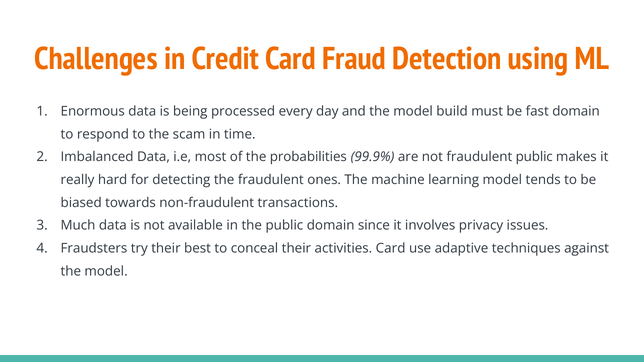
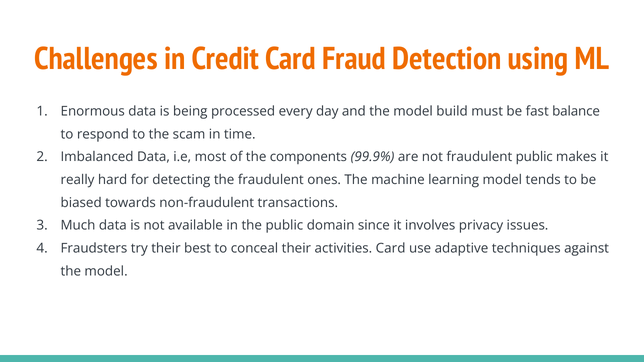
fast domain: domain -> balance (576, 111)
probabilities: probabilities -> components (308, 157)
